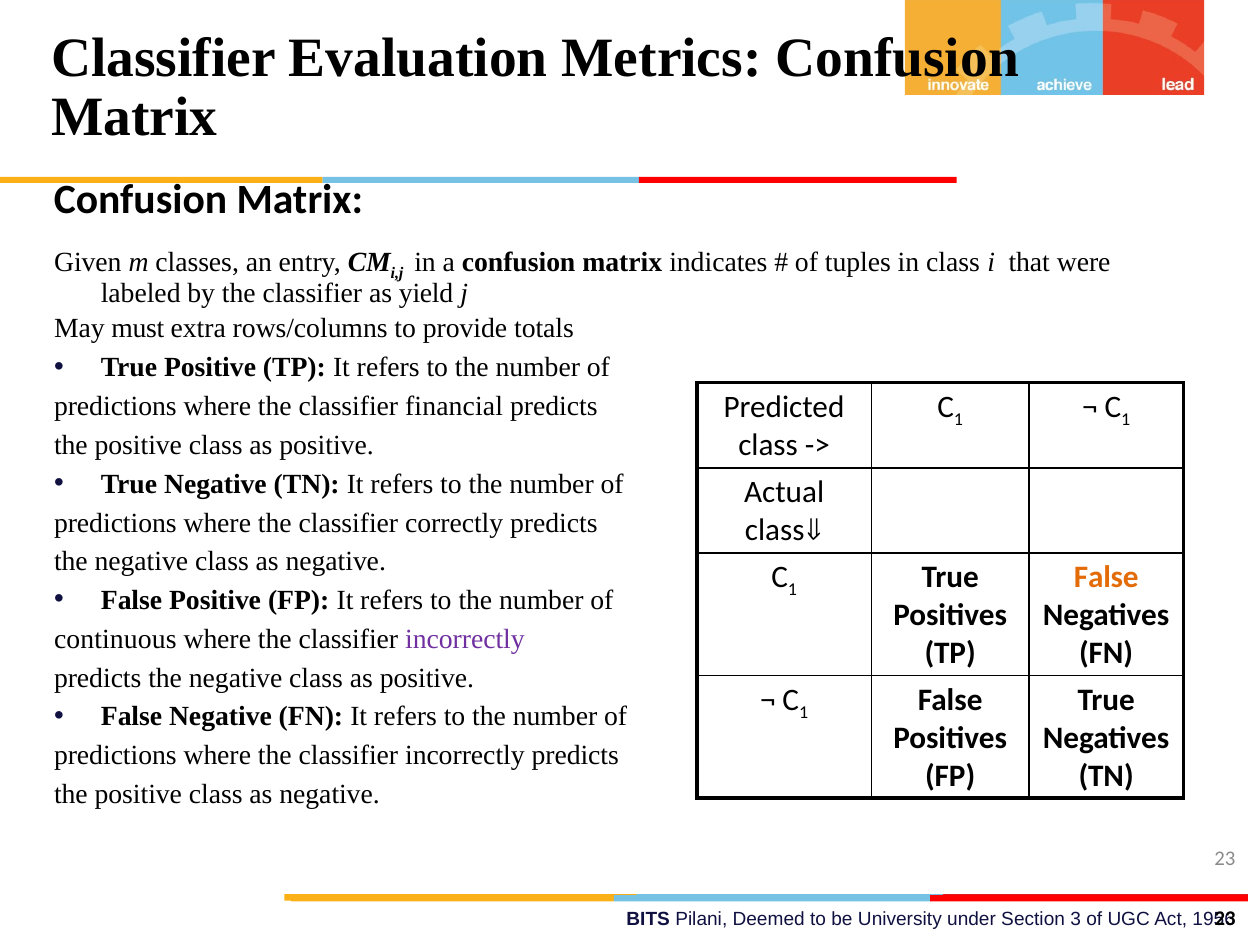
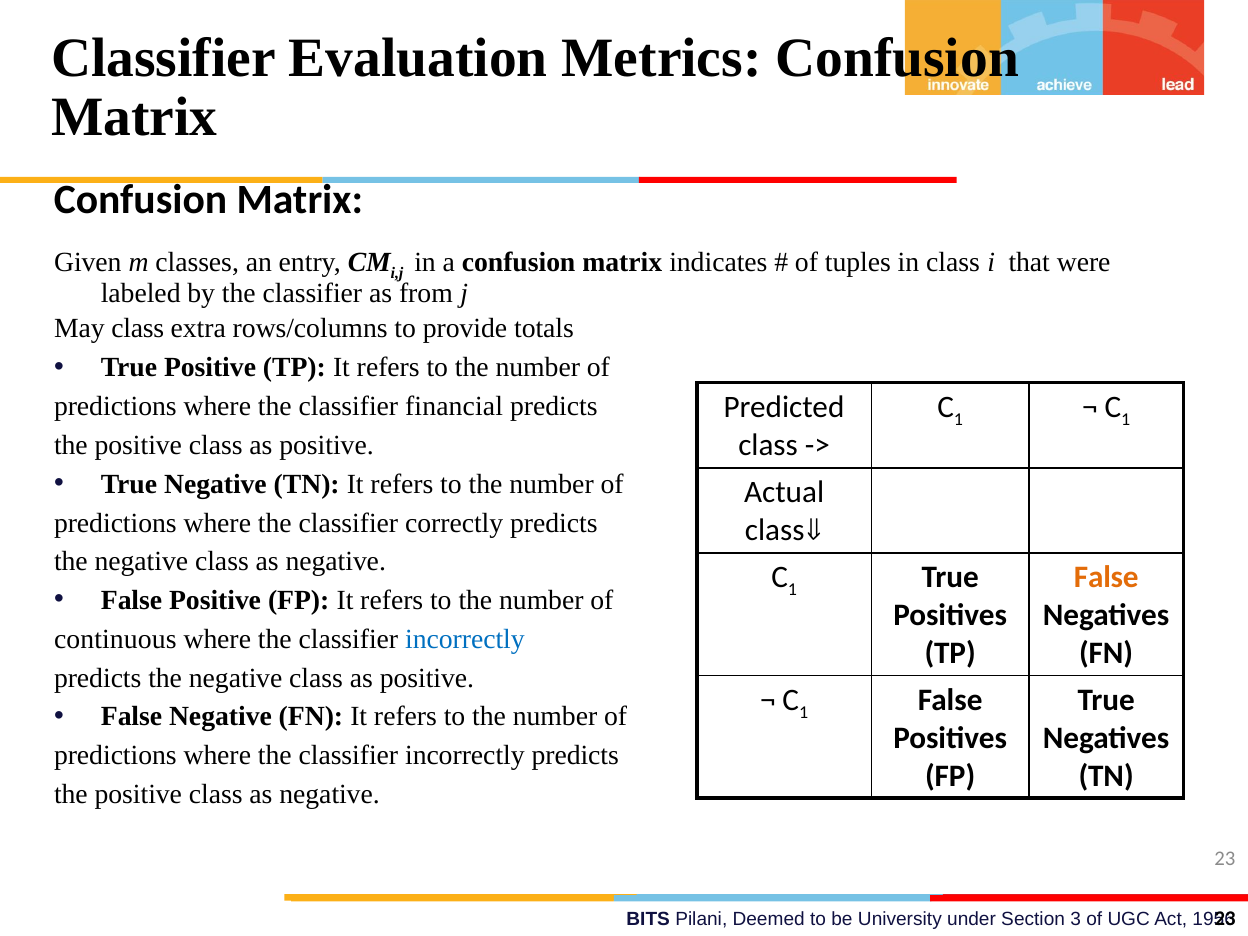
yield: yield -> from (426, 293)
May must: must -> class (138, 329)
incorrectly colour: purple -> blue (465, 639)
